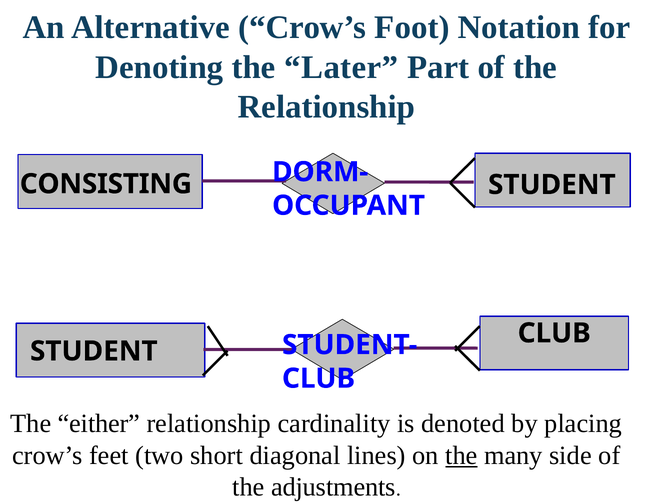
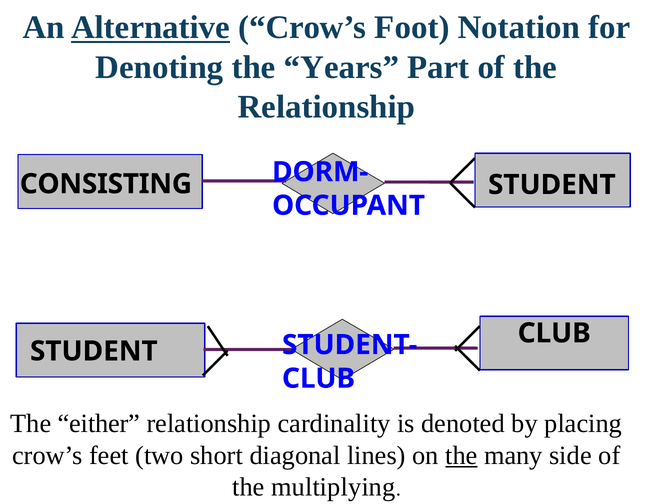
Alternative underline: none -> present (151, 28)
Later: Later -> Years (341, 67)
adjustments: adjustments -> multiplying (333, 488)
